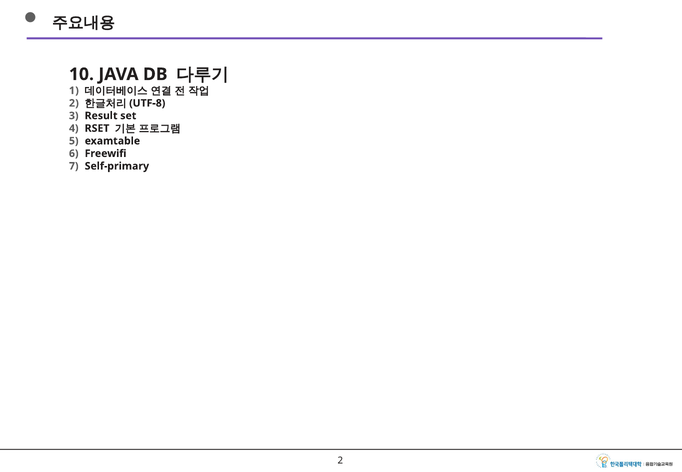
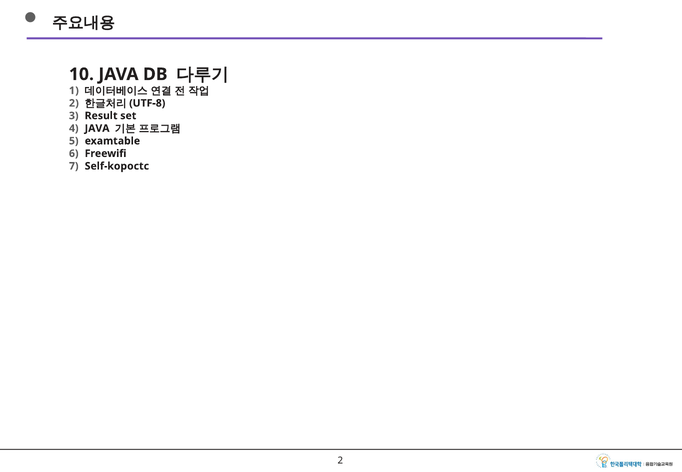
RSET: RSET -> JAVA (97, 128)
Self-primary: Self-primary -> Self-kopoctc (117, 166)
